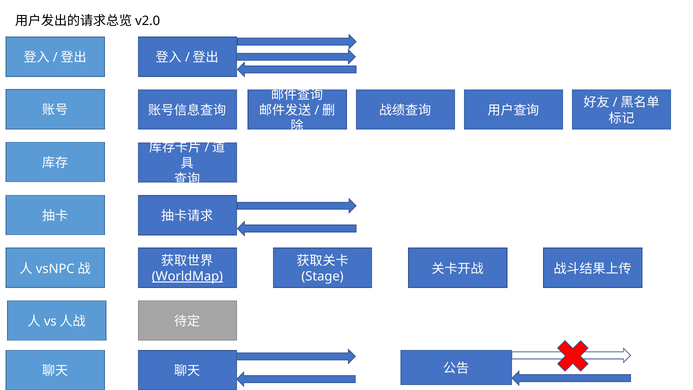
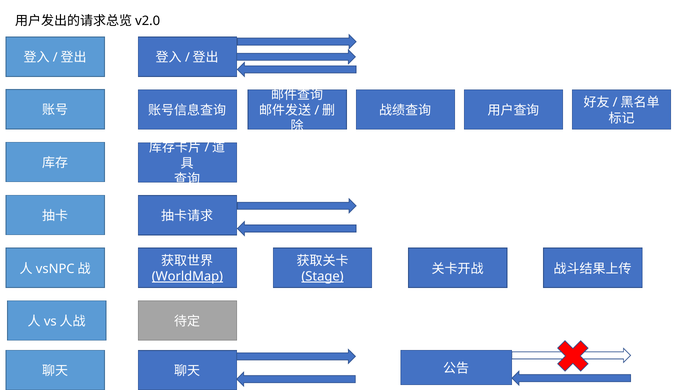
Stage underline: none -> present (323, 276)
